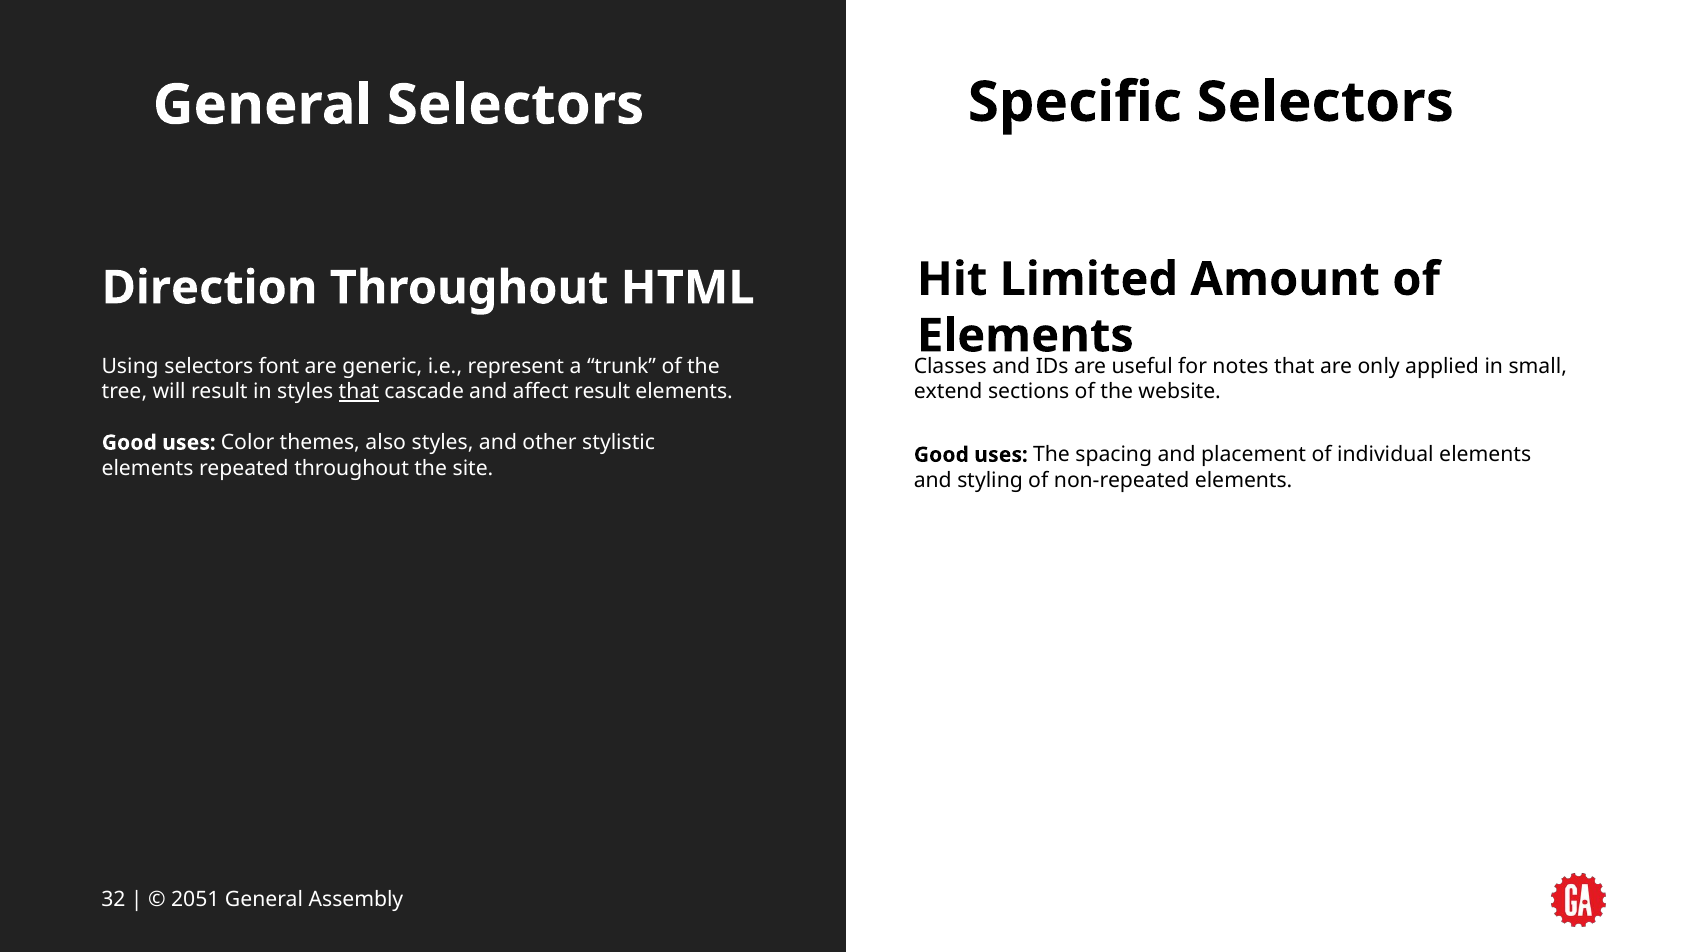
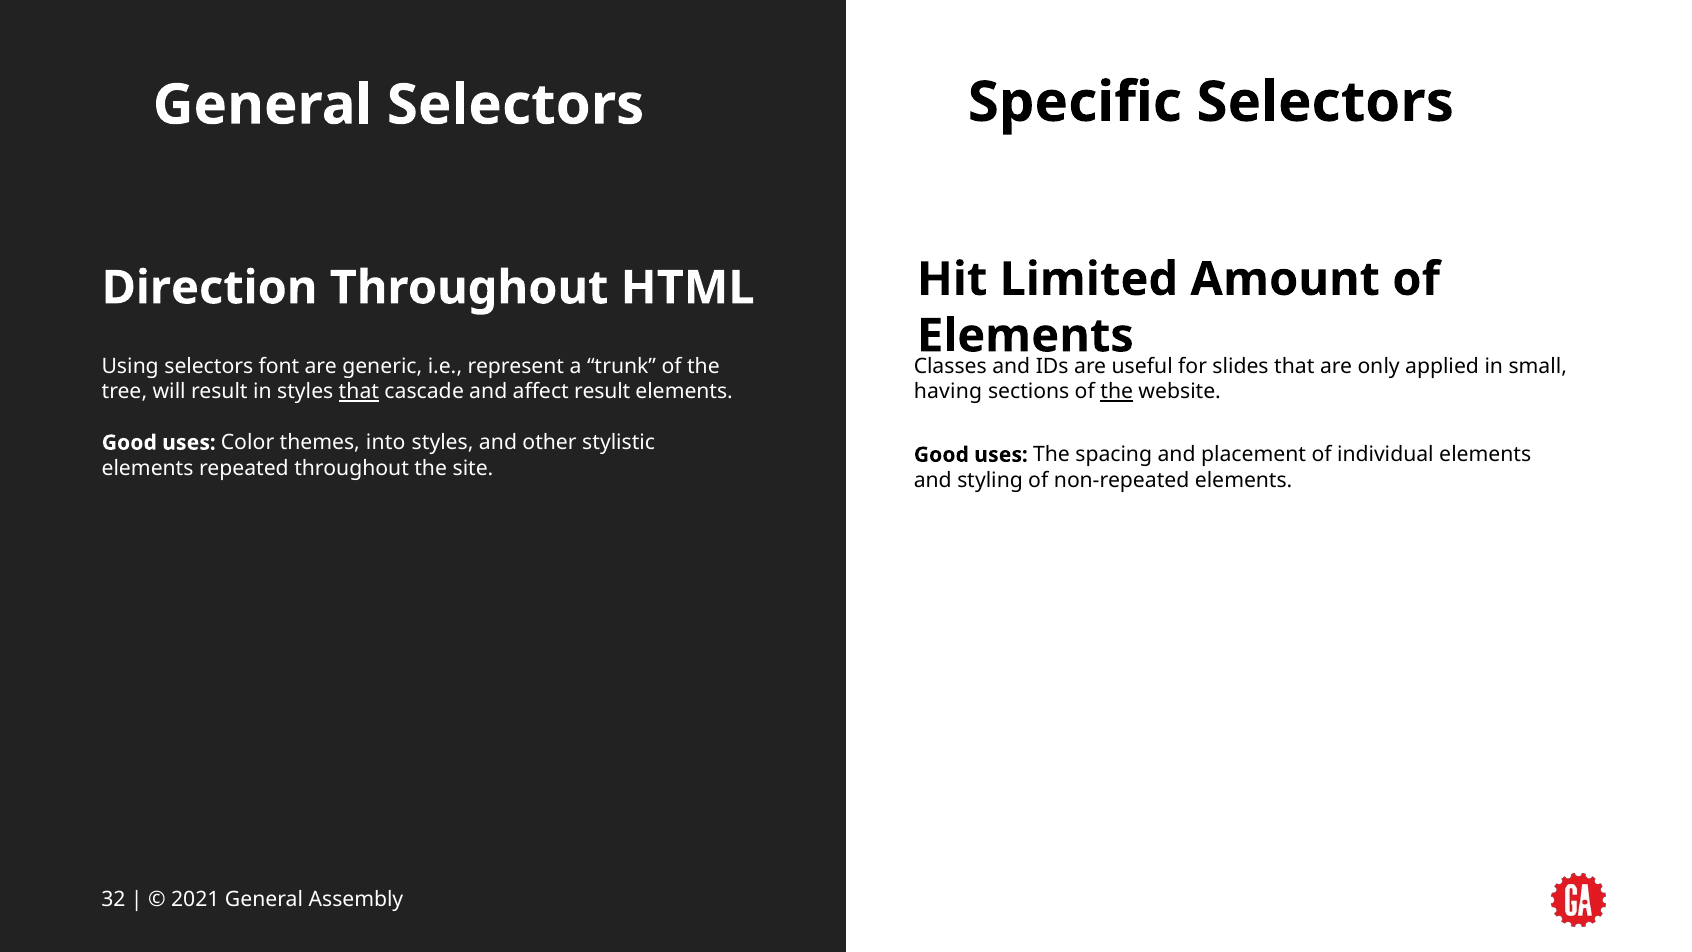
notes: notes -> slides (1241, 366)
extend: extend -> having (948, 392)
the underline: none -> present (1117, 392)
also: also -> into (386, 443)
2051: 2051 -> 2021 (195, 899)
